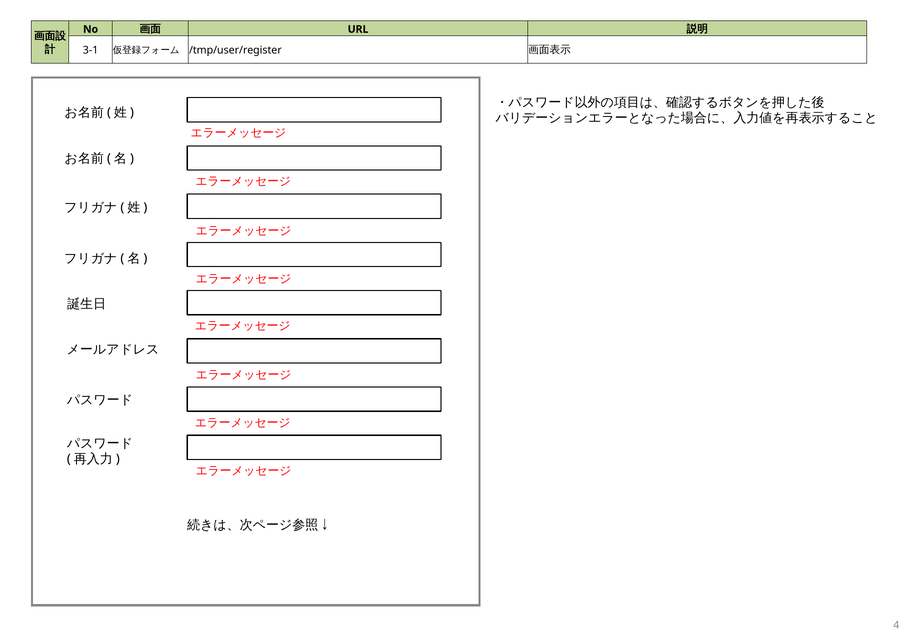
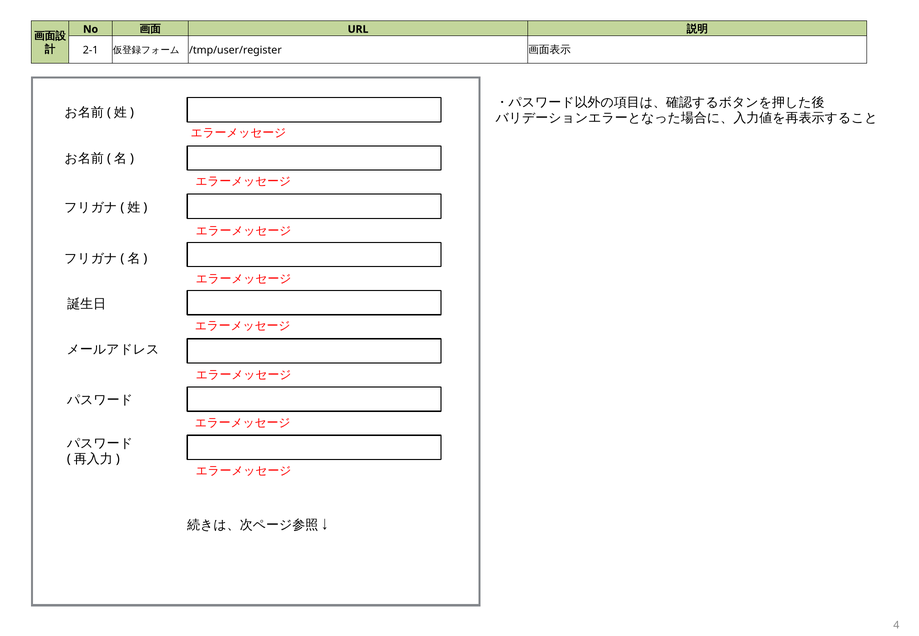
3-1: 3-1 -> 2-1 (91, 50)
